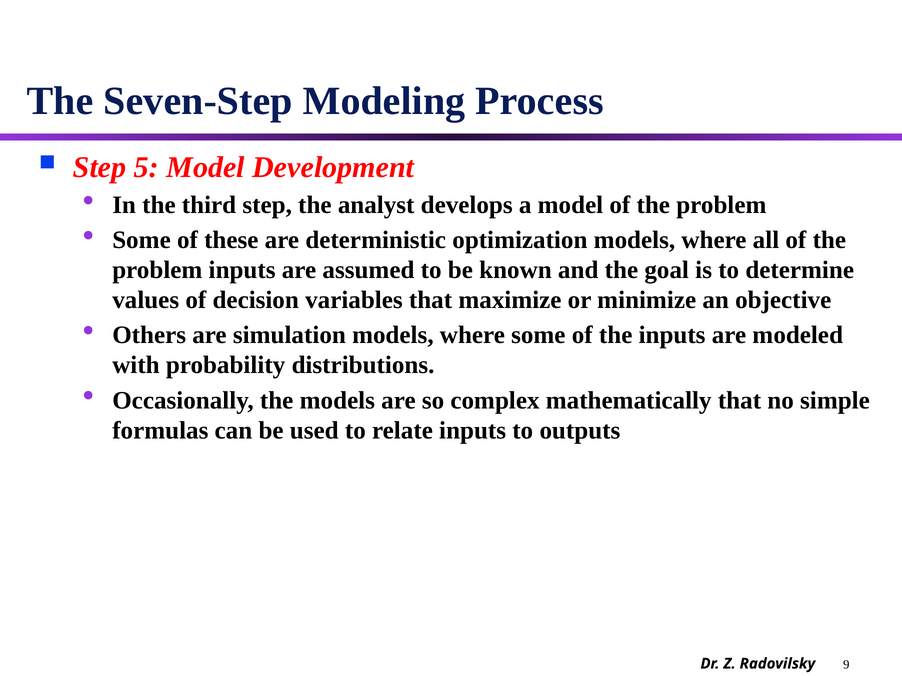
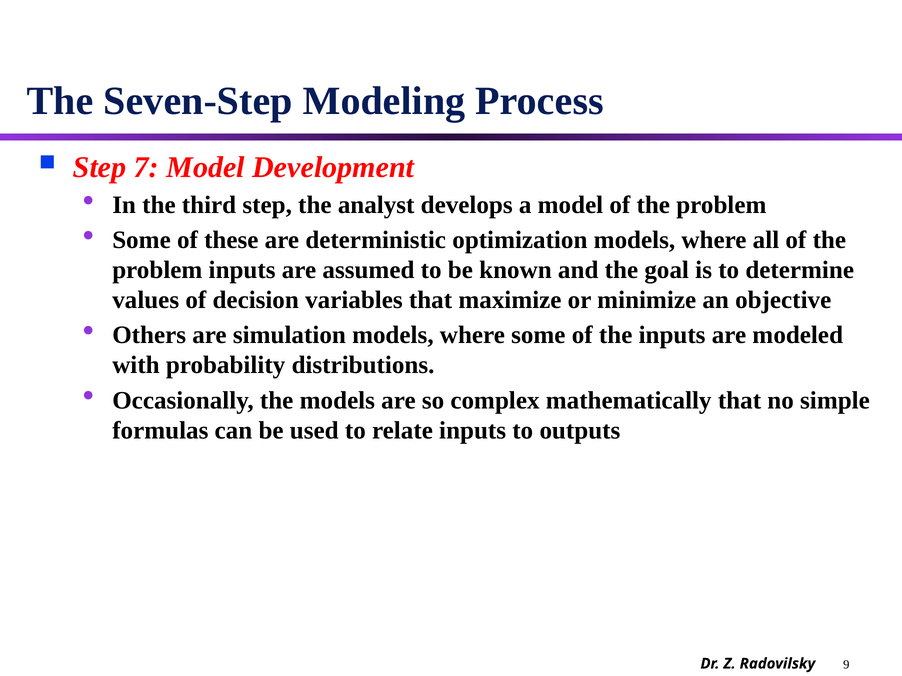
5: 5 -> 7 (146, 167)
